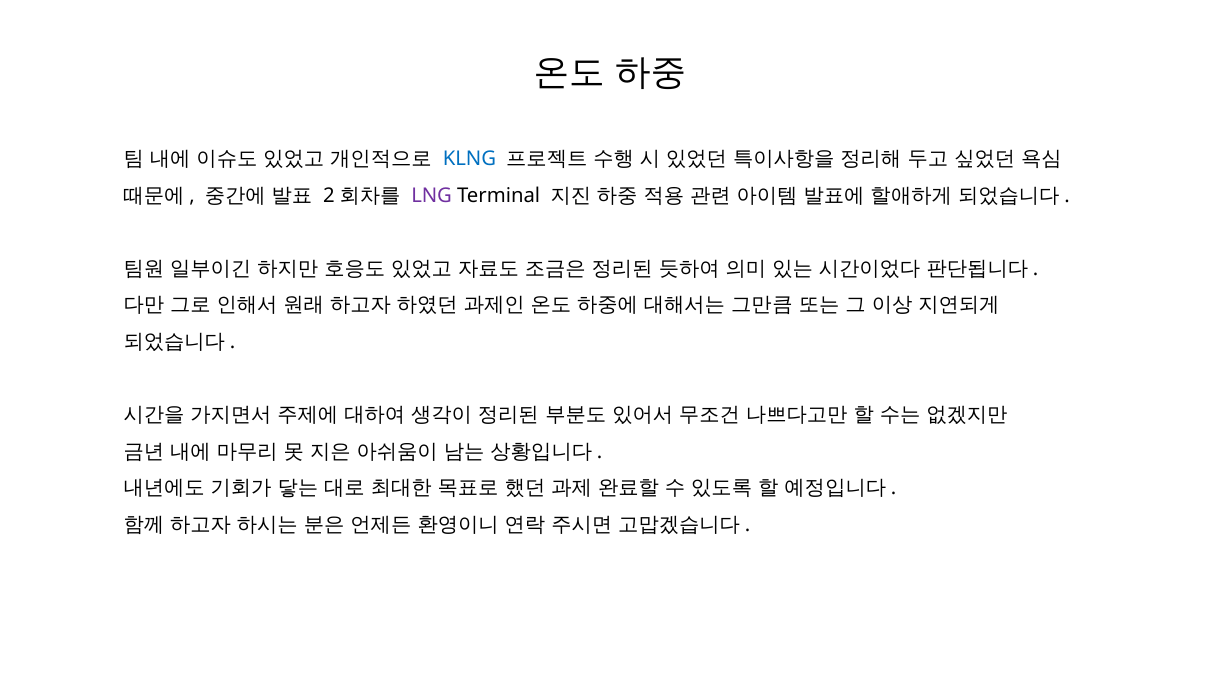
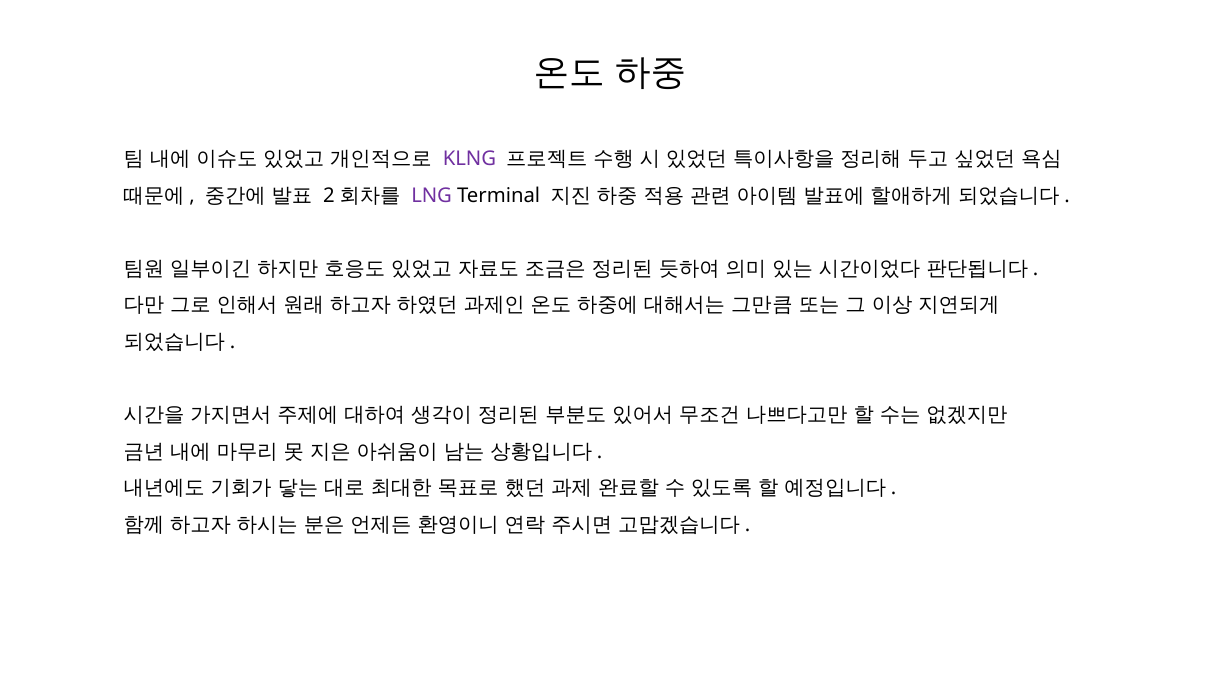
KLNG colour: blue -> purple (469, 159)
